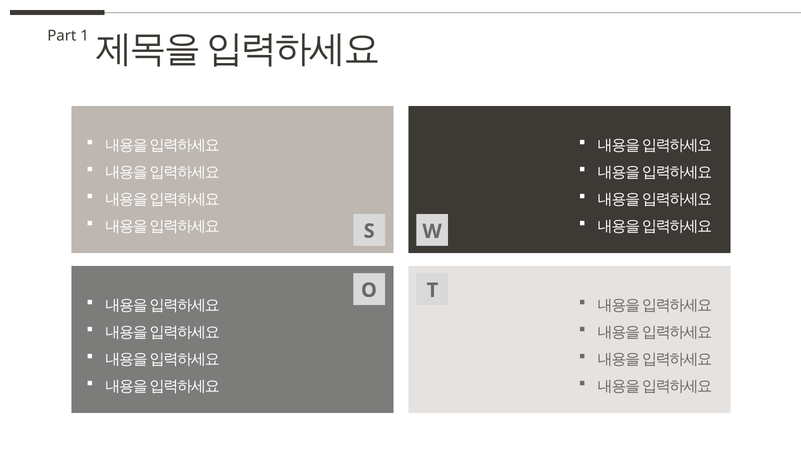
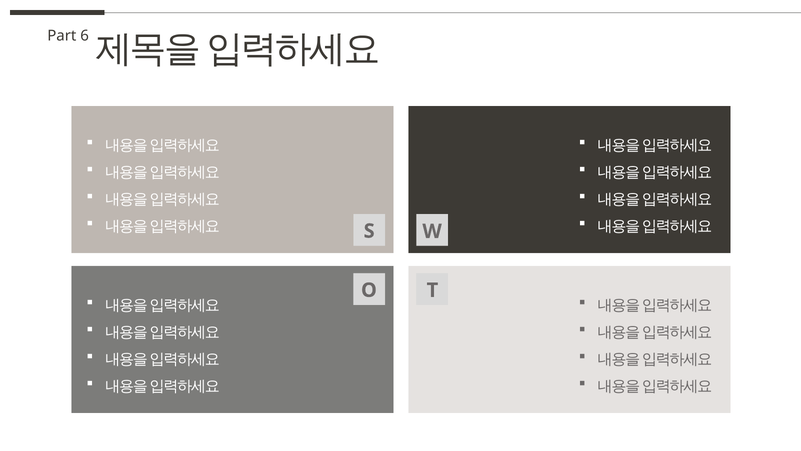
1: 1 -> 6 (85, 36)
